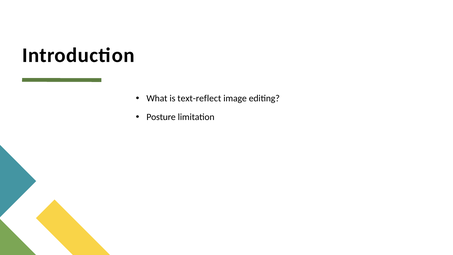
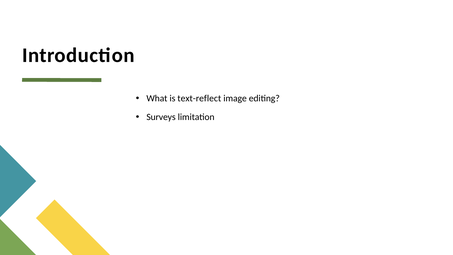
Posture: Posture -> Surveys (161, 117)
